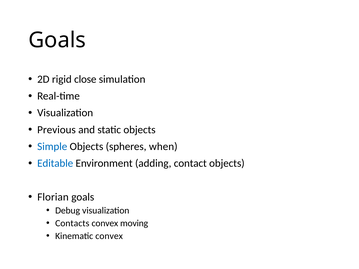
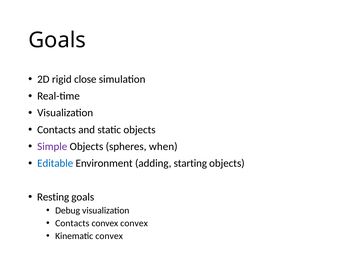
Previous: Previous -> Contacts (57, 130)
Simple colour: blue -> purple (52, 147)
contact: contact -> starting (190, 163)
Florian: Florian -> Resting (53, 197)
convex moving: moving -> convex (134, 223)
